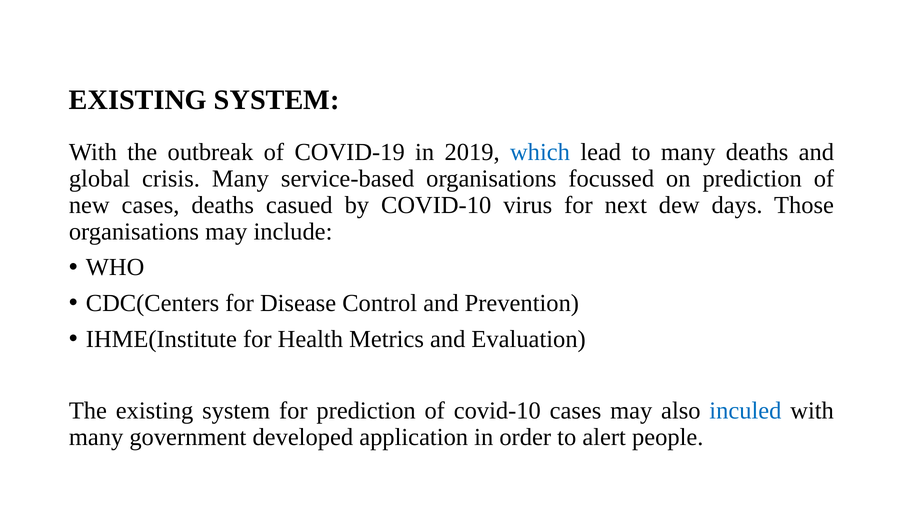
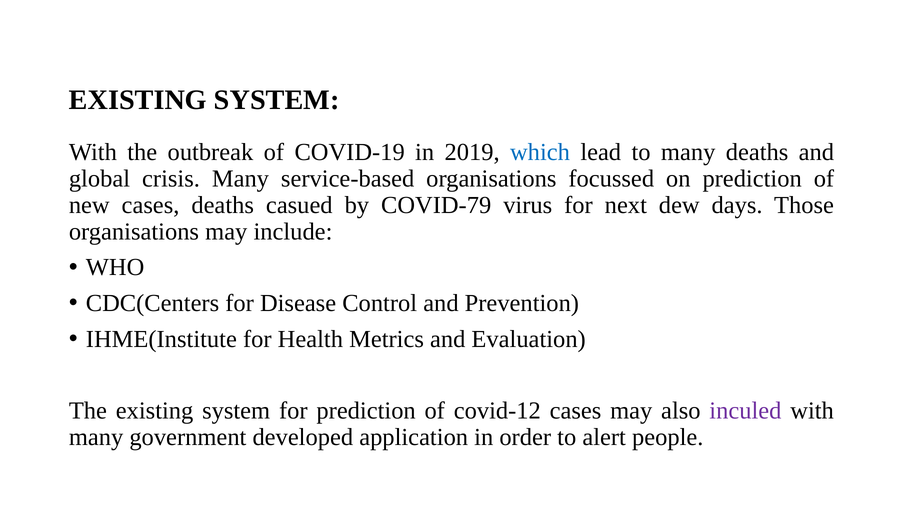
by COVID-10: COVID-10 -> COVID-79 (436, 205)
of covid-10: covid-10 -> covid-12 (497, 411)
inculed colour: blue -> purple (745, 411)
